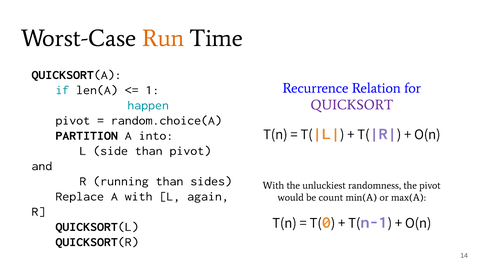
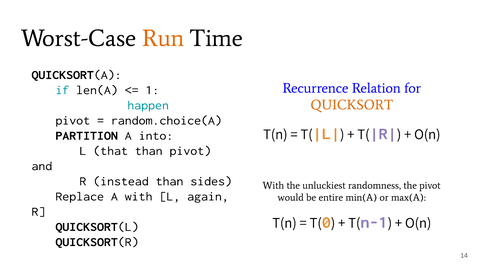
QUICKSORT colour: purple -> orange (352, 105)
side: side -> that (111, 150)
running: running -> instead (121, 181)
count: count -> entire (331, 197)
